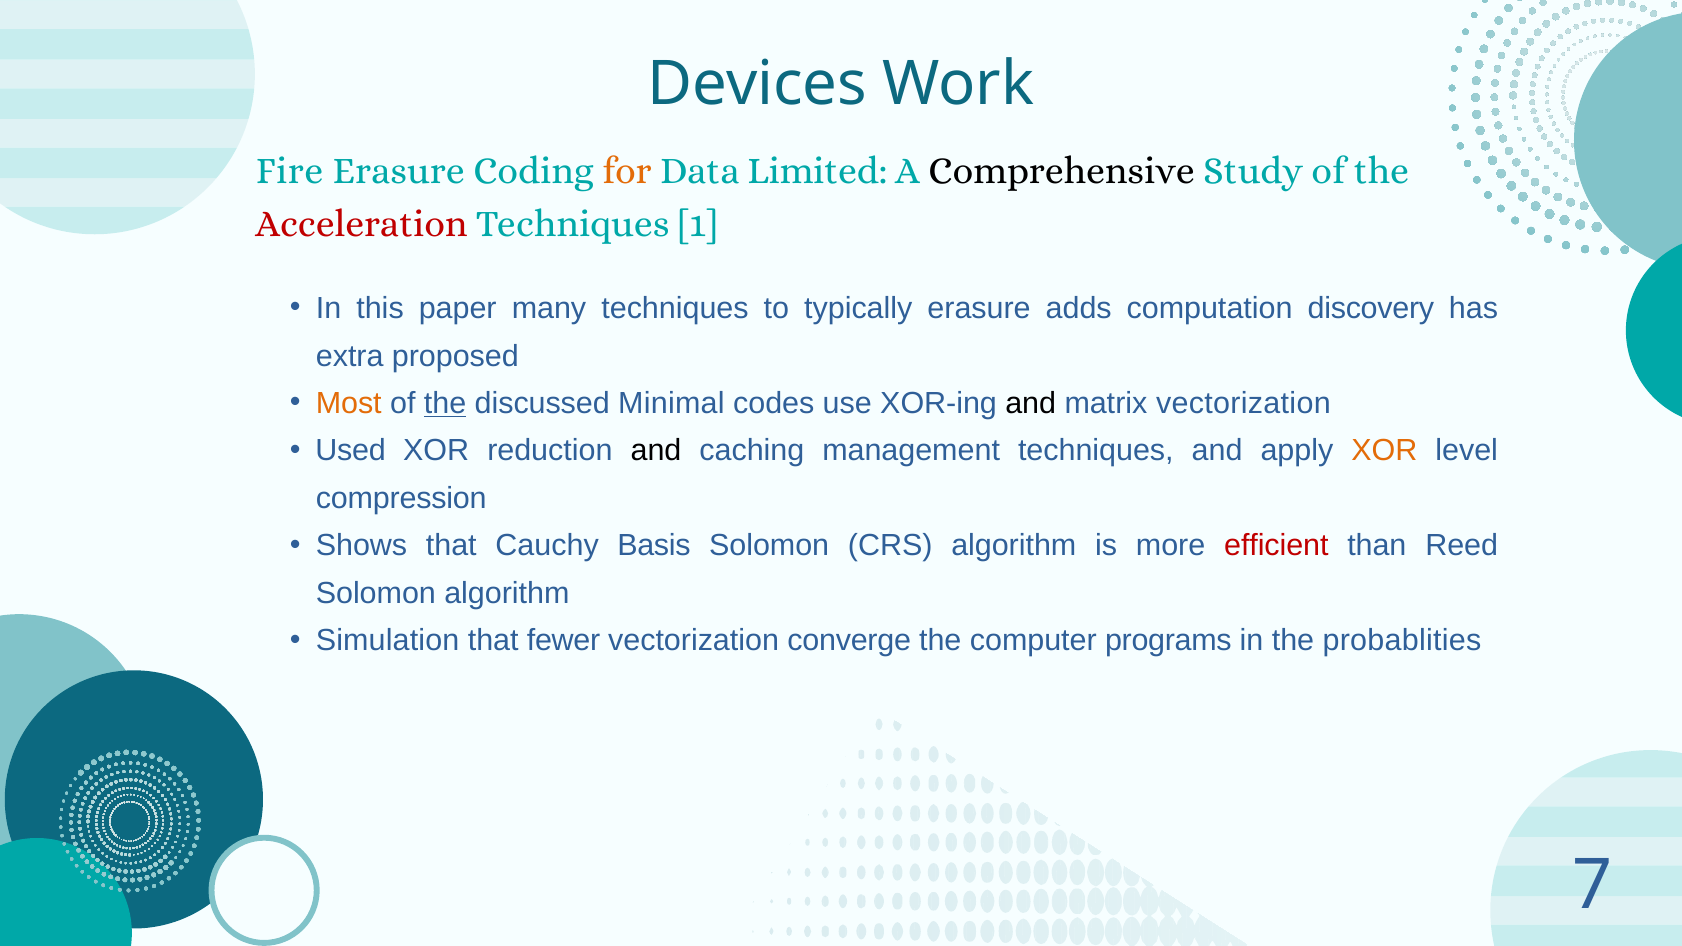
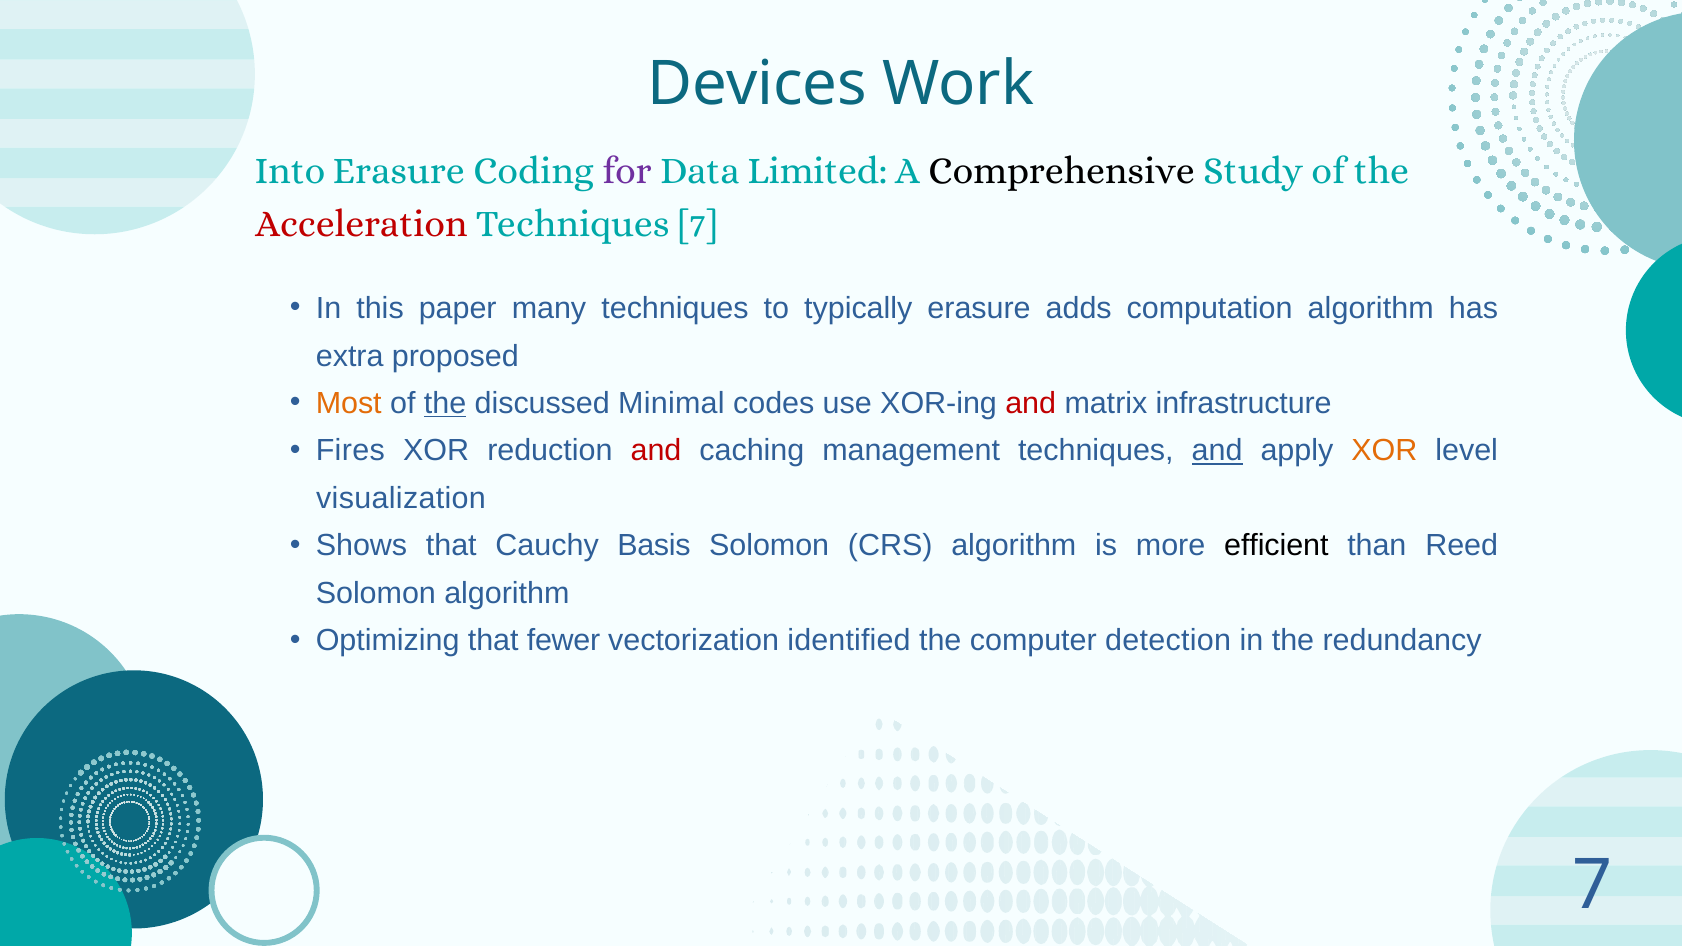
Fire: Fire -> Into (290, 171)
for colour: orange -> purple (627, 171)
Techniques 1: 1 -> 7 (698, 224)
computation discovery: discovery -> algorithm (1371, 309)
and colour: black -> red (1031, 404)
matrix vectorization: vectorization -> infrastructure (1244, 404)
Used: Used -> Fires (350, 451)
and colour: black -> red (656, 451)
and underline: none -> present (1217, 451)
compression: compression -> visualization (401, 498)
efficient colour: red -> black (1276, 546)
Simulation: Simulation -> Optimizing (388, 641)
converge: converge -> identified (849, 641)
programs: programs -> detection (1168, 641)
probablities: probablities -> redundancy (1402, 641)
